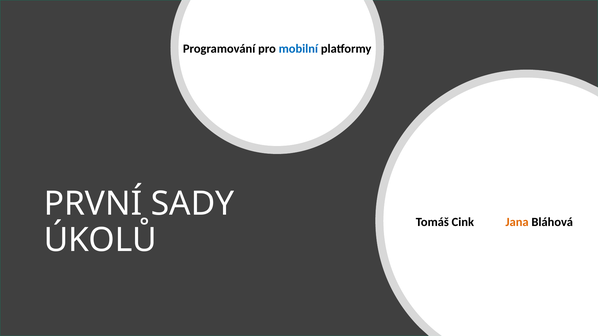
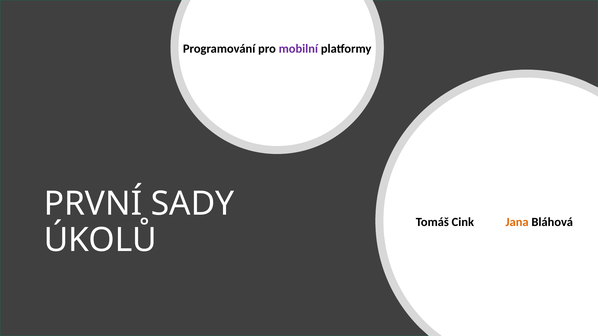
mobilní colour: blue -> purple (298, 49)
